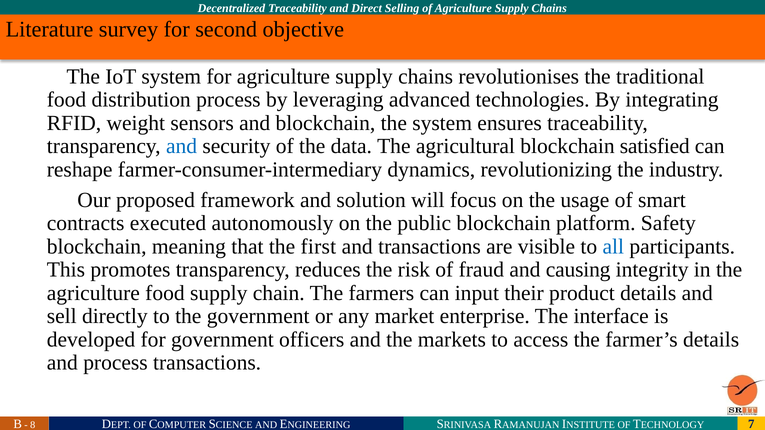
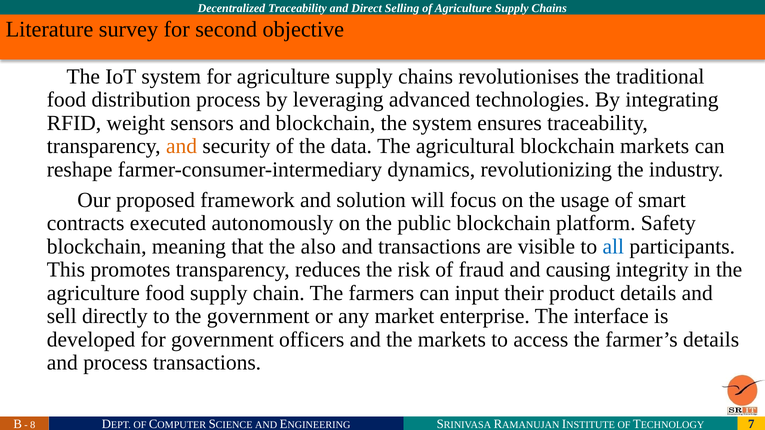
and colour: blue -> orange (182, 146)
blockchain satisfied: satisfied -> markets (655, 146)
first: first -> also (318, 247)
